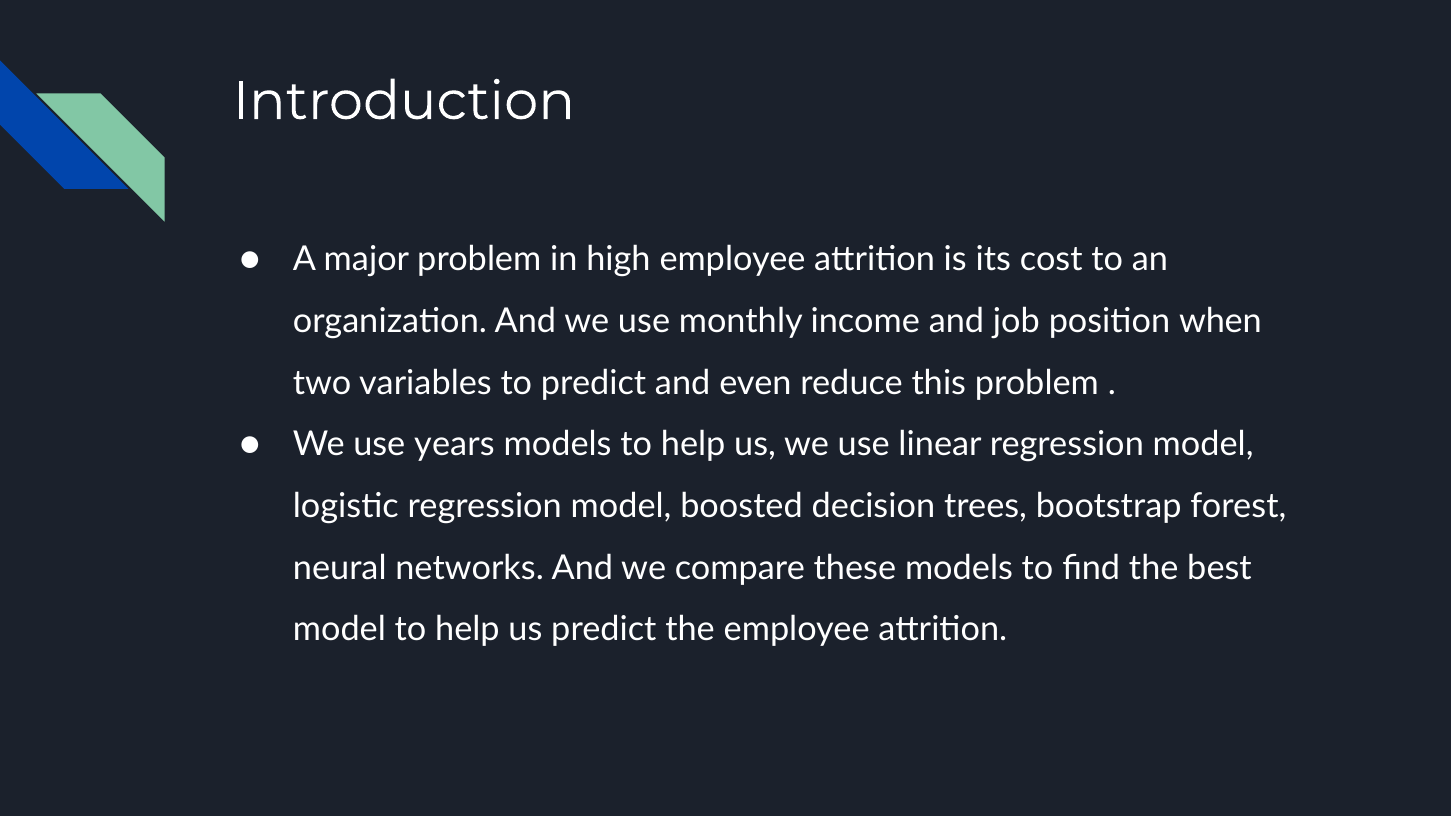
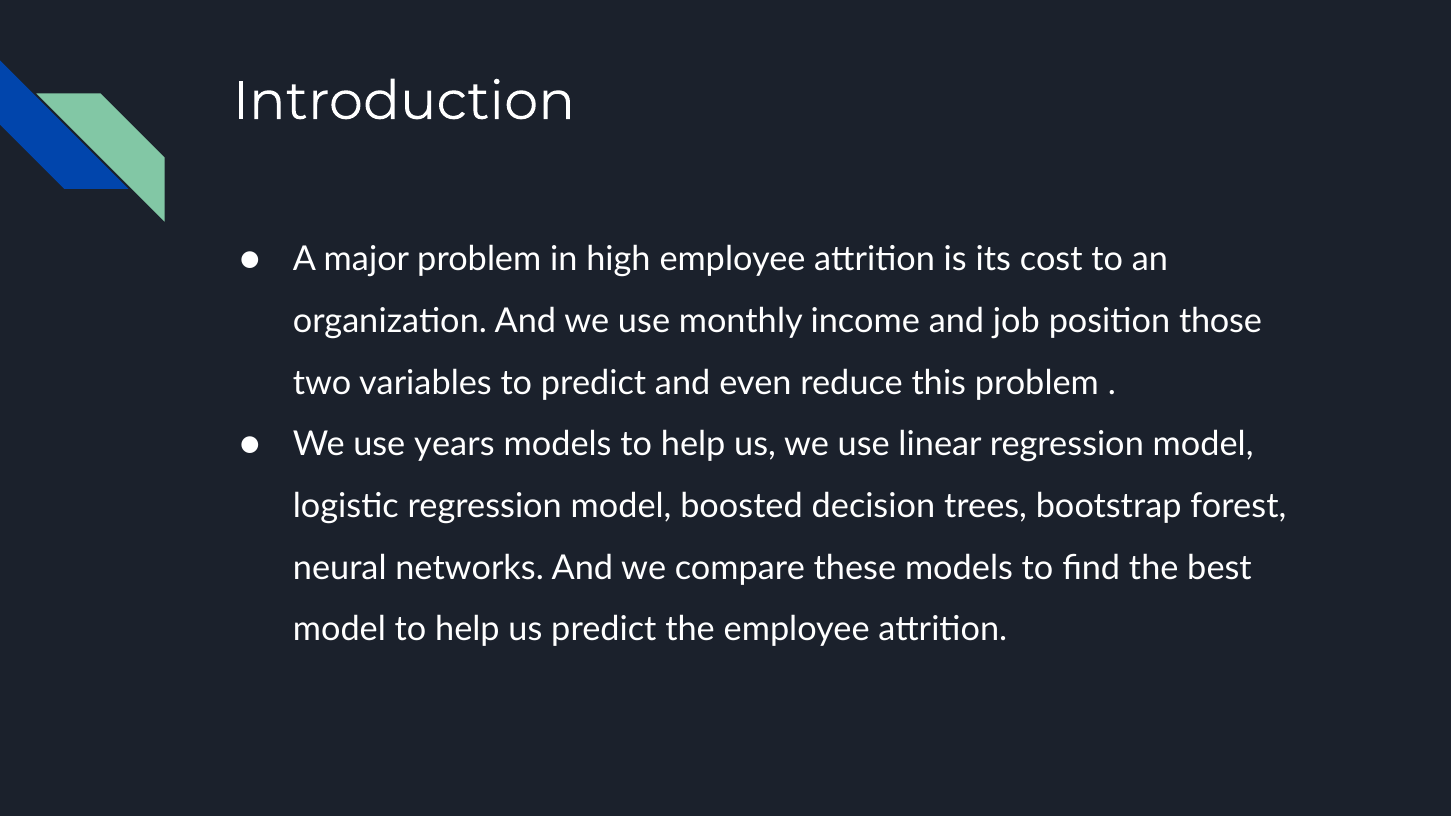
when: when -> those (1220, 321)
